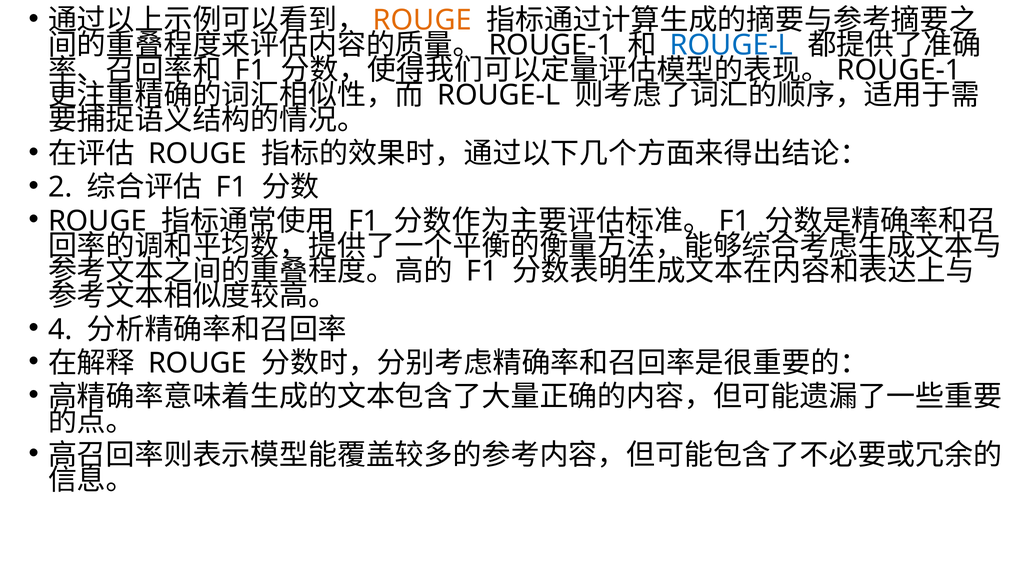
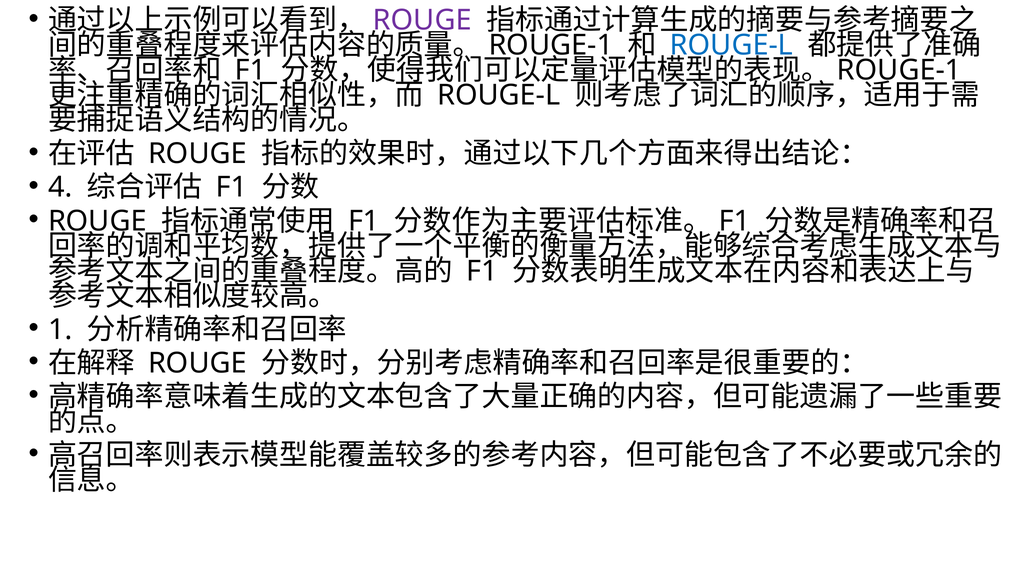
ROUGE colour: orange -> purple (422, 20)
2: 2 -> 4 (60, 188)
4: 4 -> 1 (60, 330)
